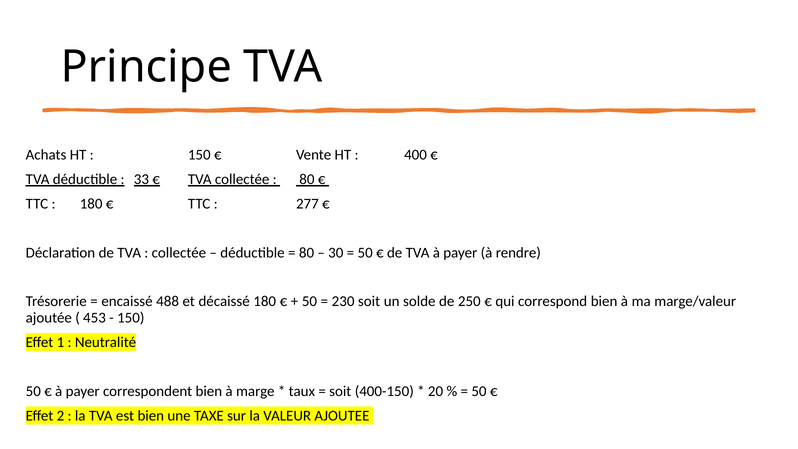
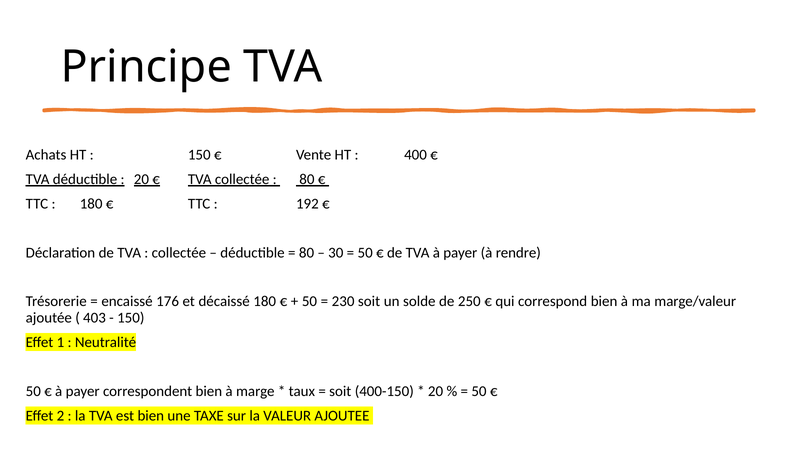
33: 33 -> 20 (141, 179)
277: 277 -> 192 (307, 204)
488: 488 -> 176 (168, 301)
453: 453 -> 403 (94, 318)
